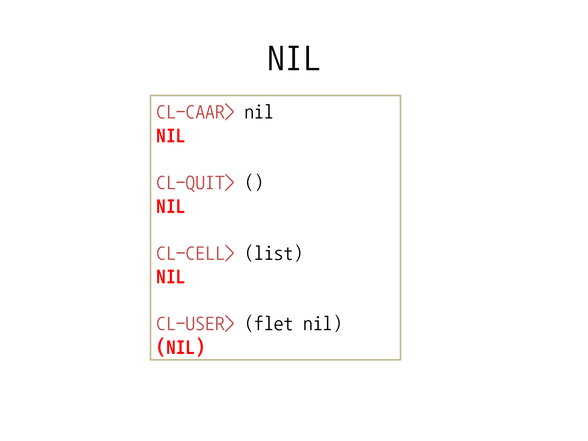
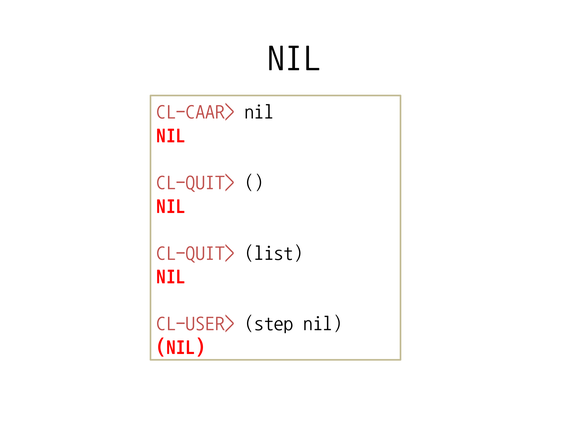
CL-CELL>: CL-CELL> -> CL-QUIT> (195, 253)
flet: flet -> step (269, 323)
